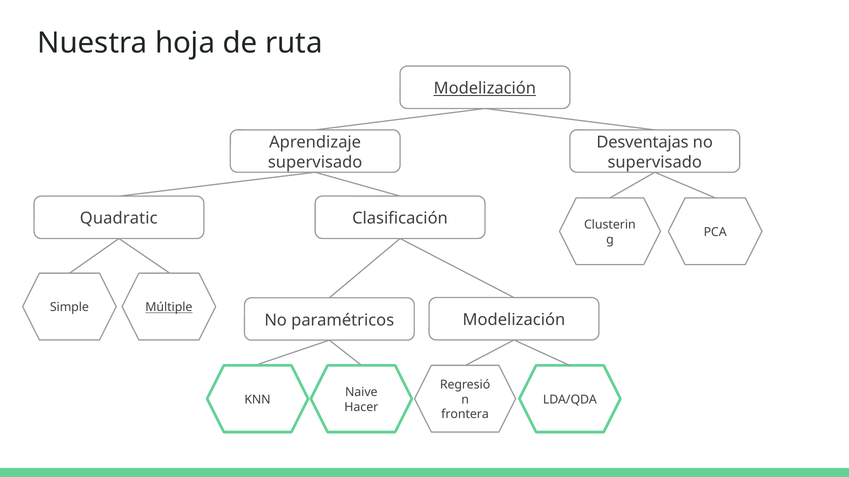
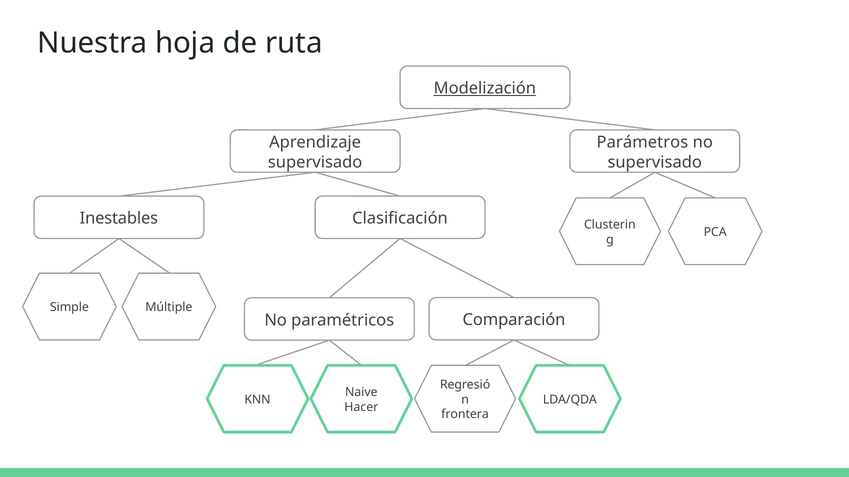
Desventajas: Desventajas -> Parámetros (642, 142)
Quadratic: Quadratic -> Inestables (119, 219)
Múltiple underline: present -> none (169, 308)
paramétricos Modelización: Modelización -> Comparación (514, 320)
